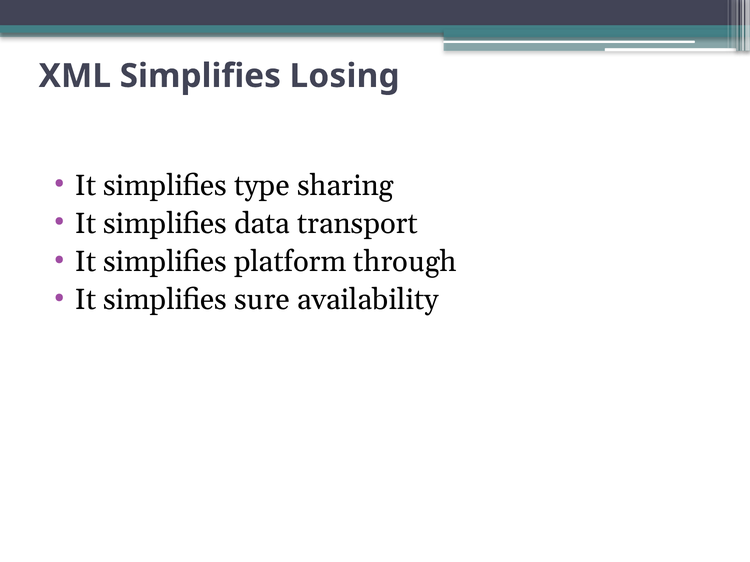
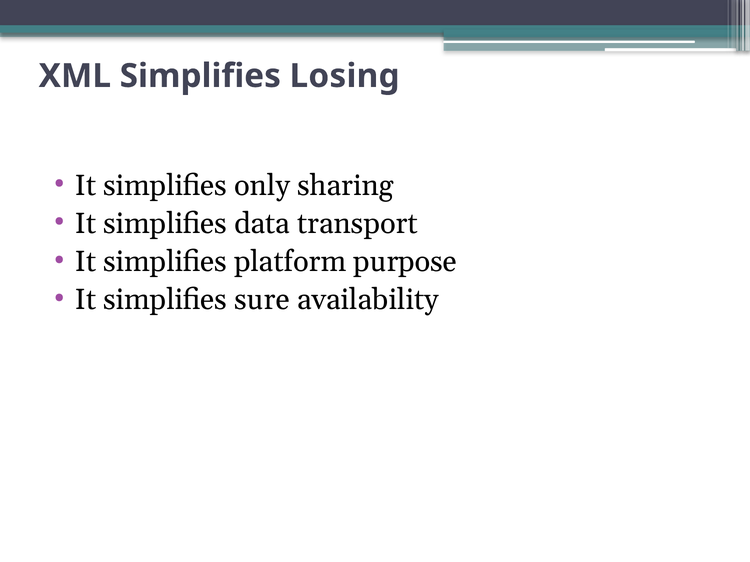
type: type -> only (262, 186)
through: through -> purpose (405, 262)
